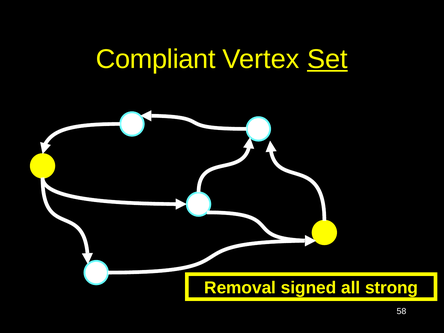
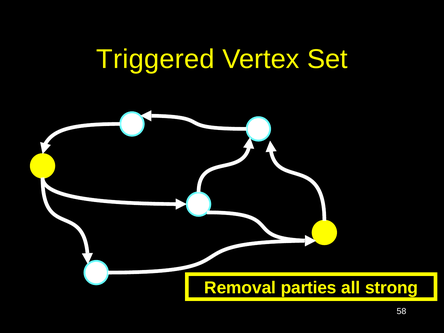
Compliant: Compliant -> Triggered (155, 59)
Set underline: present -> none (327, 59)
signed: signed -> parties (309, 288)
